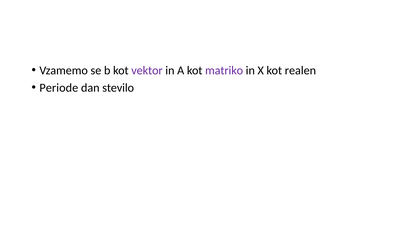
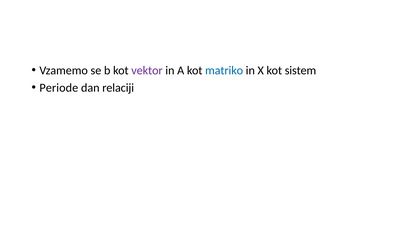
matriko colour: purple -> blue (224, 70)
realen: realen -> sistem (300, 70)
stevilo: stevilo -> relaciji (118, 88)
